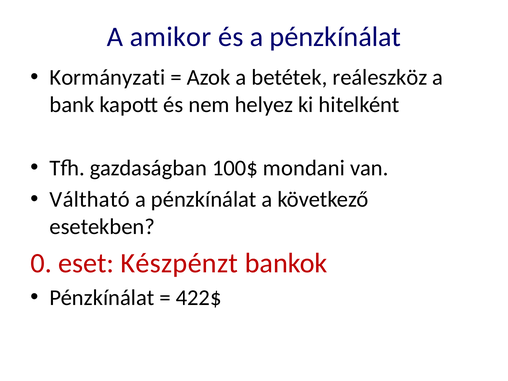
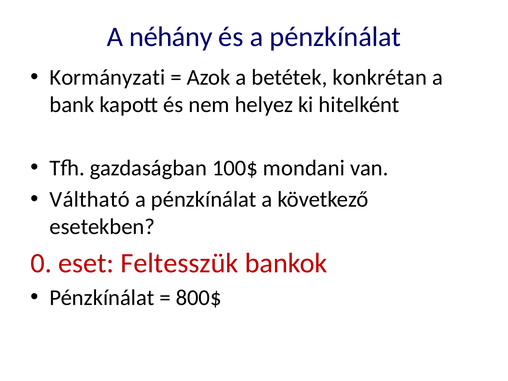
amikor: amikor -> néhány (171, 37)
reáleszköz: reáleszköz -> konkrétan (380, 78)
Készpénzt: Készpénzt -> Feltesszük (179, 263)
422$: 422$ -> 800$ (199, 298)
